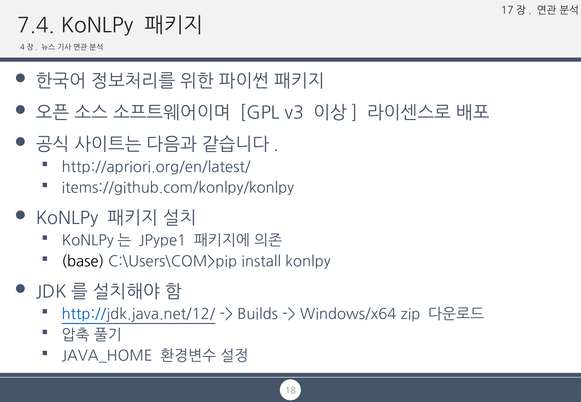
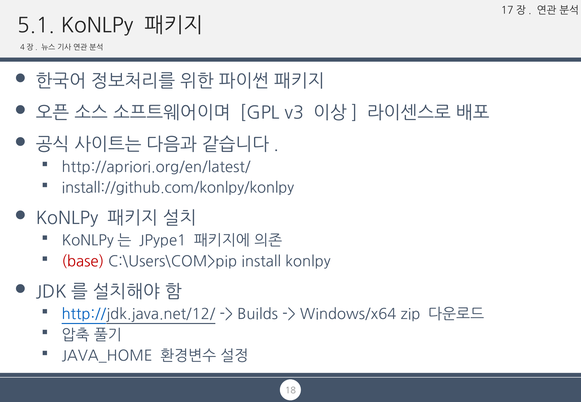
7.4: 7.4 -> 5.1 (36, 26)
items://github.com/konlpy/konlpy: items://github.com/konlpy/konlpy -> install://github.com/konlpy/konlpy (178, 188)
base colour: black -> red (83, 262)
